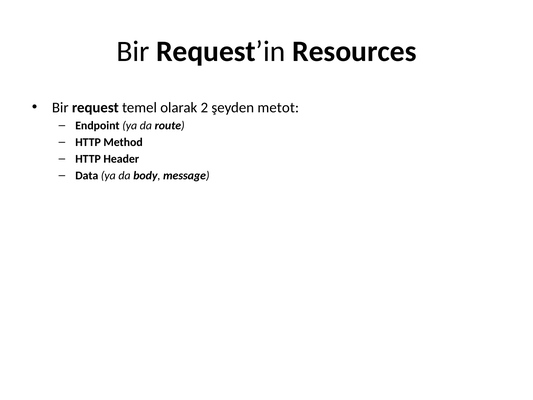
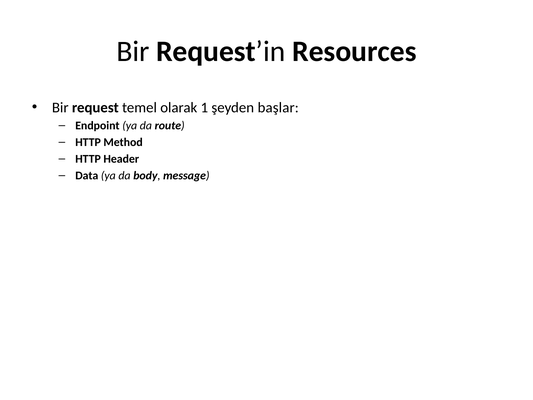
2: 2 -> 1 (204, 108)
metot: metot -> başlar (278, 108)
